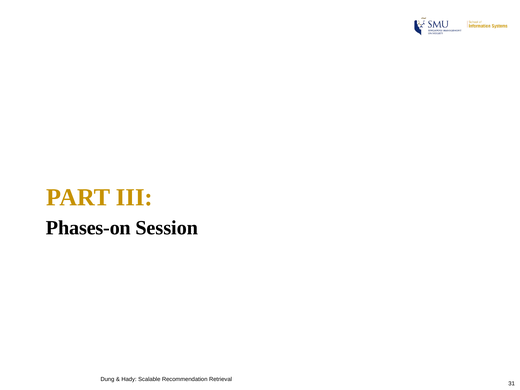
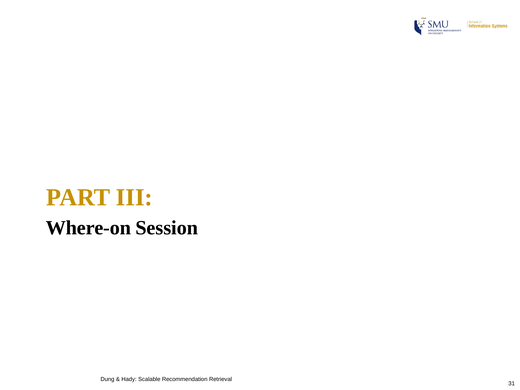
Phases-on: Phases-on -> Where-on (88, 228)
